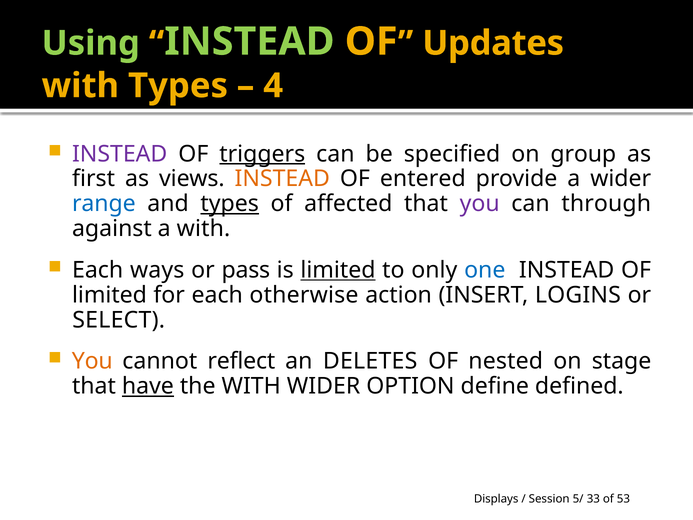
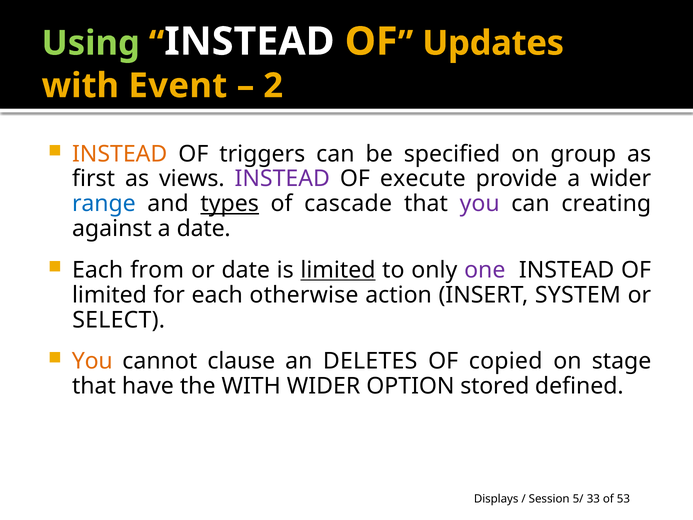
INSTEAD colour: light green -> white (249, 42)
with Types: Types -> Event (178, 86)
4: 4 -> 2 (273, 86)
INSTEAD colour: purple -> orange (120, 154)
triggers underline: present -> none (262, 154)
INSTEAD colour: orange -> purple (282, 179)
entered: entered -> execute (423, 179)
affected: affected -> cascade (348, 204)
through: through -> creating (606, 204)
a with: with -> date (204, 229)
ways: ways -> from (157, 270)
or pass: pass -> date (246, 270)
one colour: blue -> purple (485, 270)
LOGINS: LOGINS -> SYSTEM (578, 295)
reflect: reflect -> clause (241, 361)
nested: nested -> copied (506, 361)
have underline: present -> none (148, 386)
define: define -> stored (495, 386)
